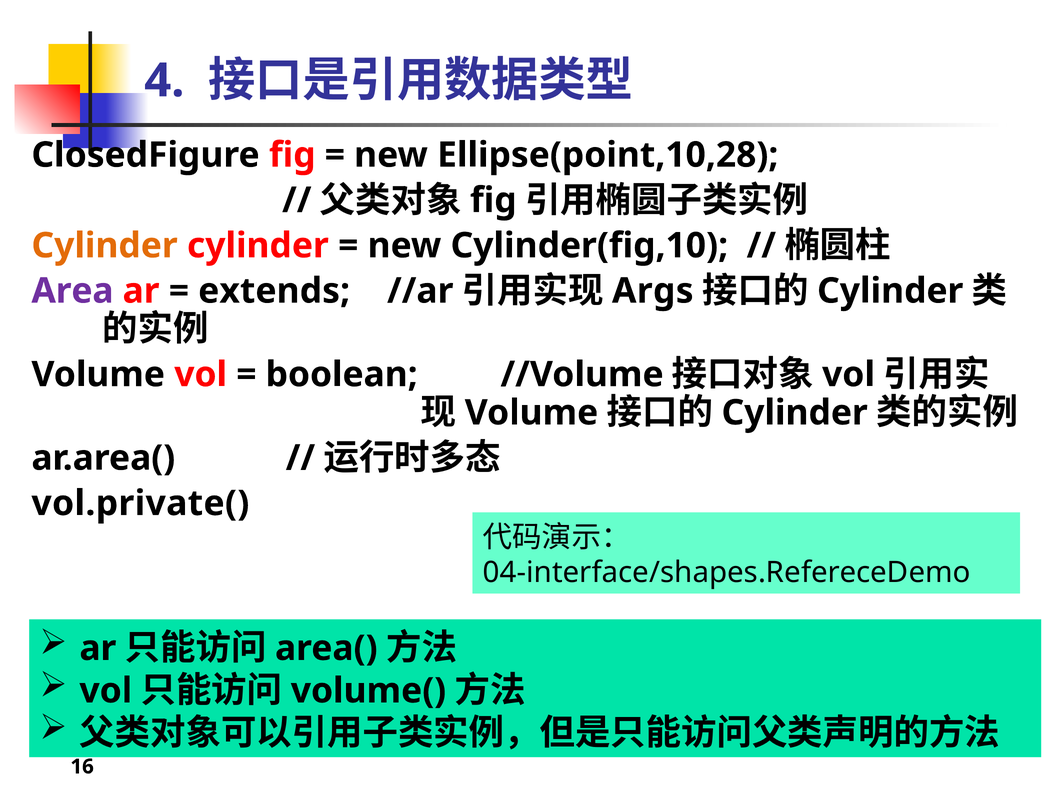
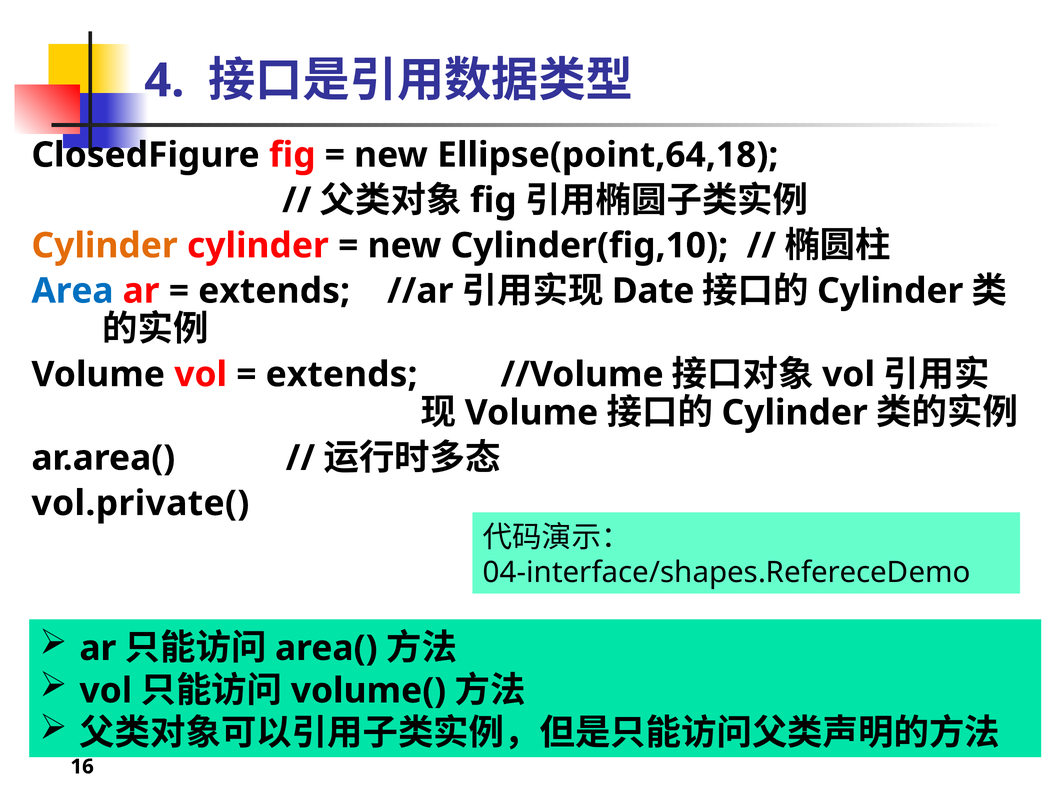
Ellipse(point,10,28: Ellipse(point,10,28 -> Ellipse(point,64,18 (608, 155)
Area colour: purple -> blue (72, 291)
Args: Args -> Date (653, 291)
boolean: boolean -> extends (342, 374)
